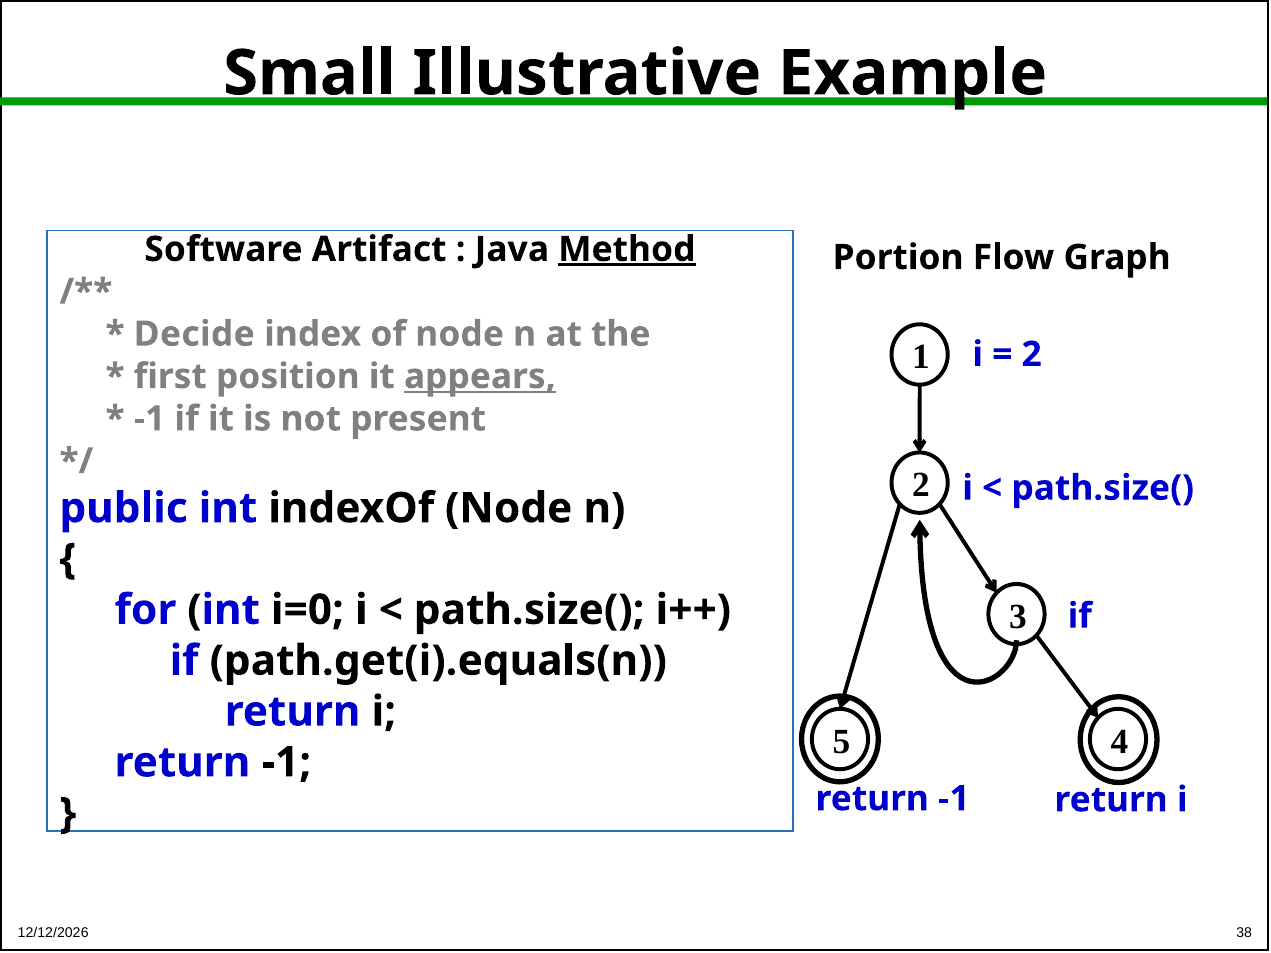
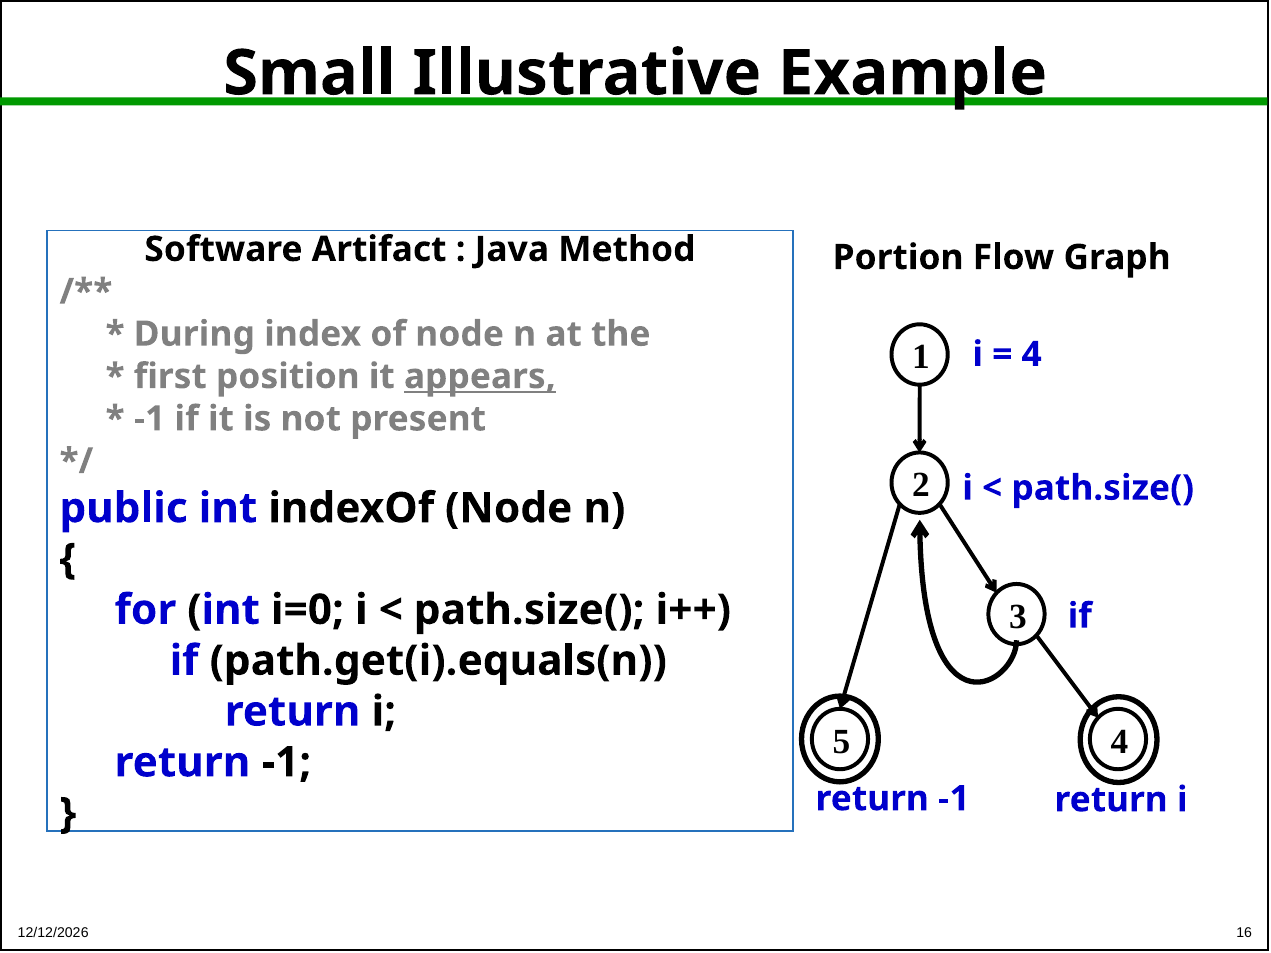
Method underline: present -> none (627, 249)
Decide: Decide -> During (194, 334)
2: 2 -> 4 (1032, 354)
38: 38 -> 16 (1244, 933)
